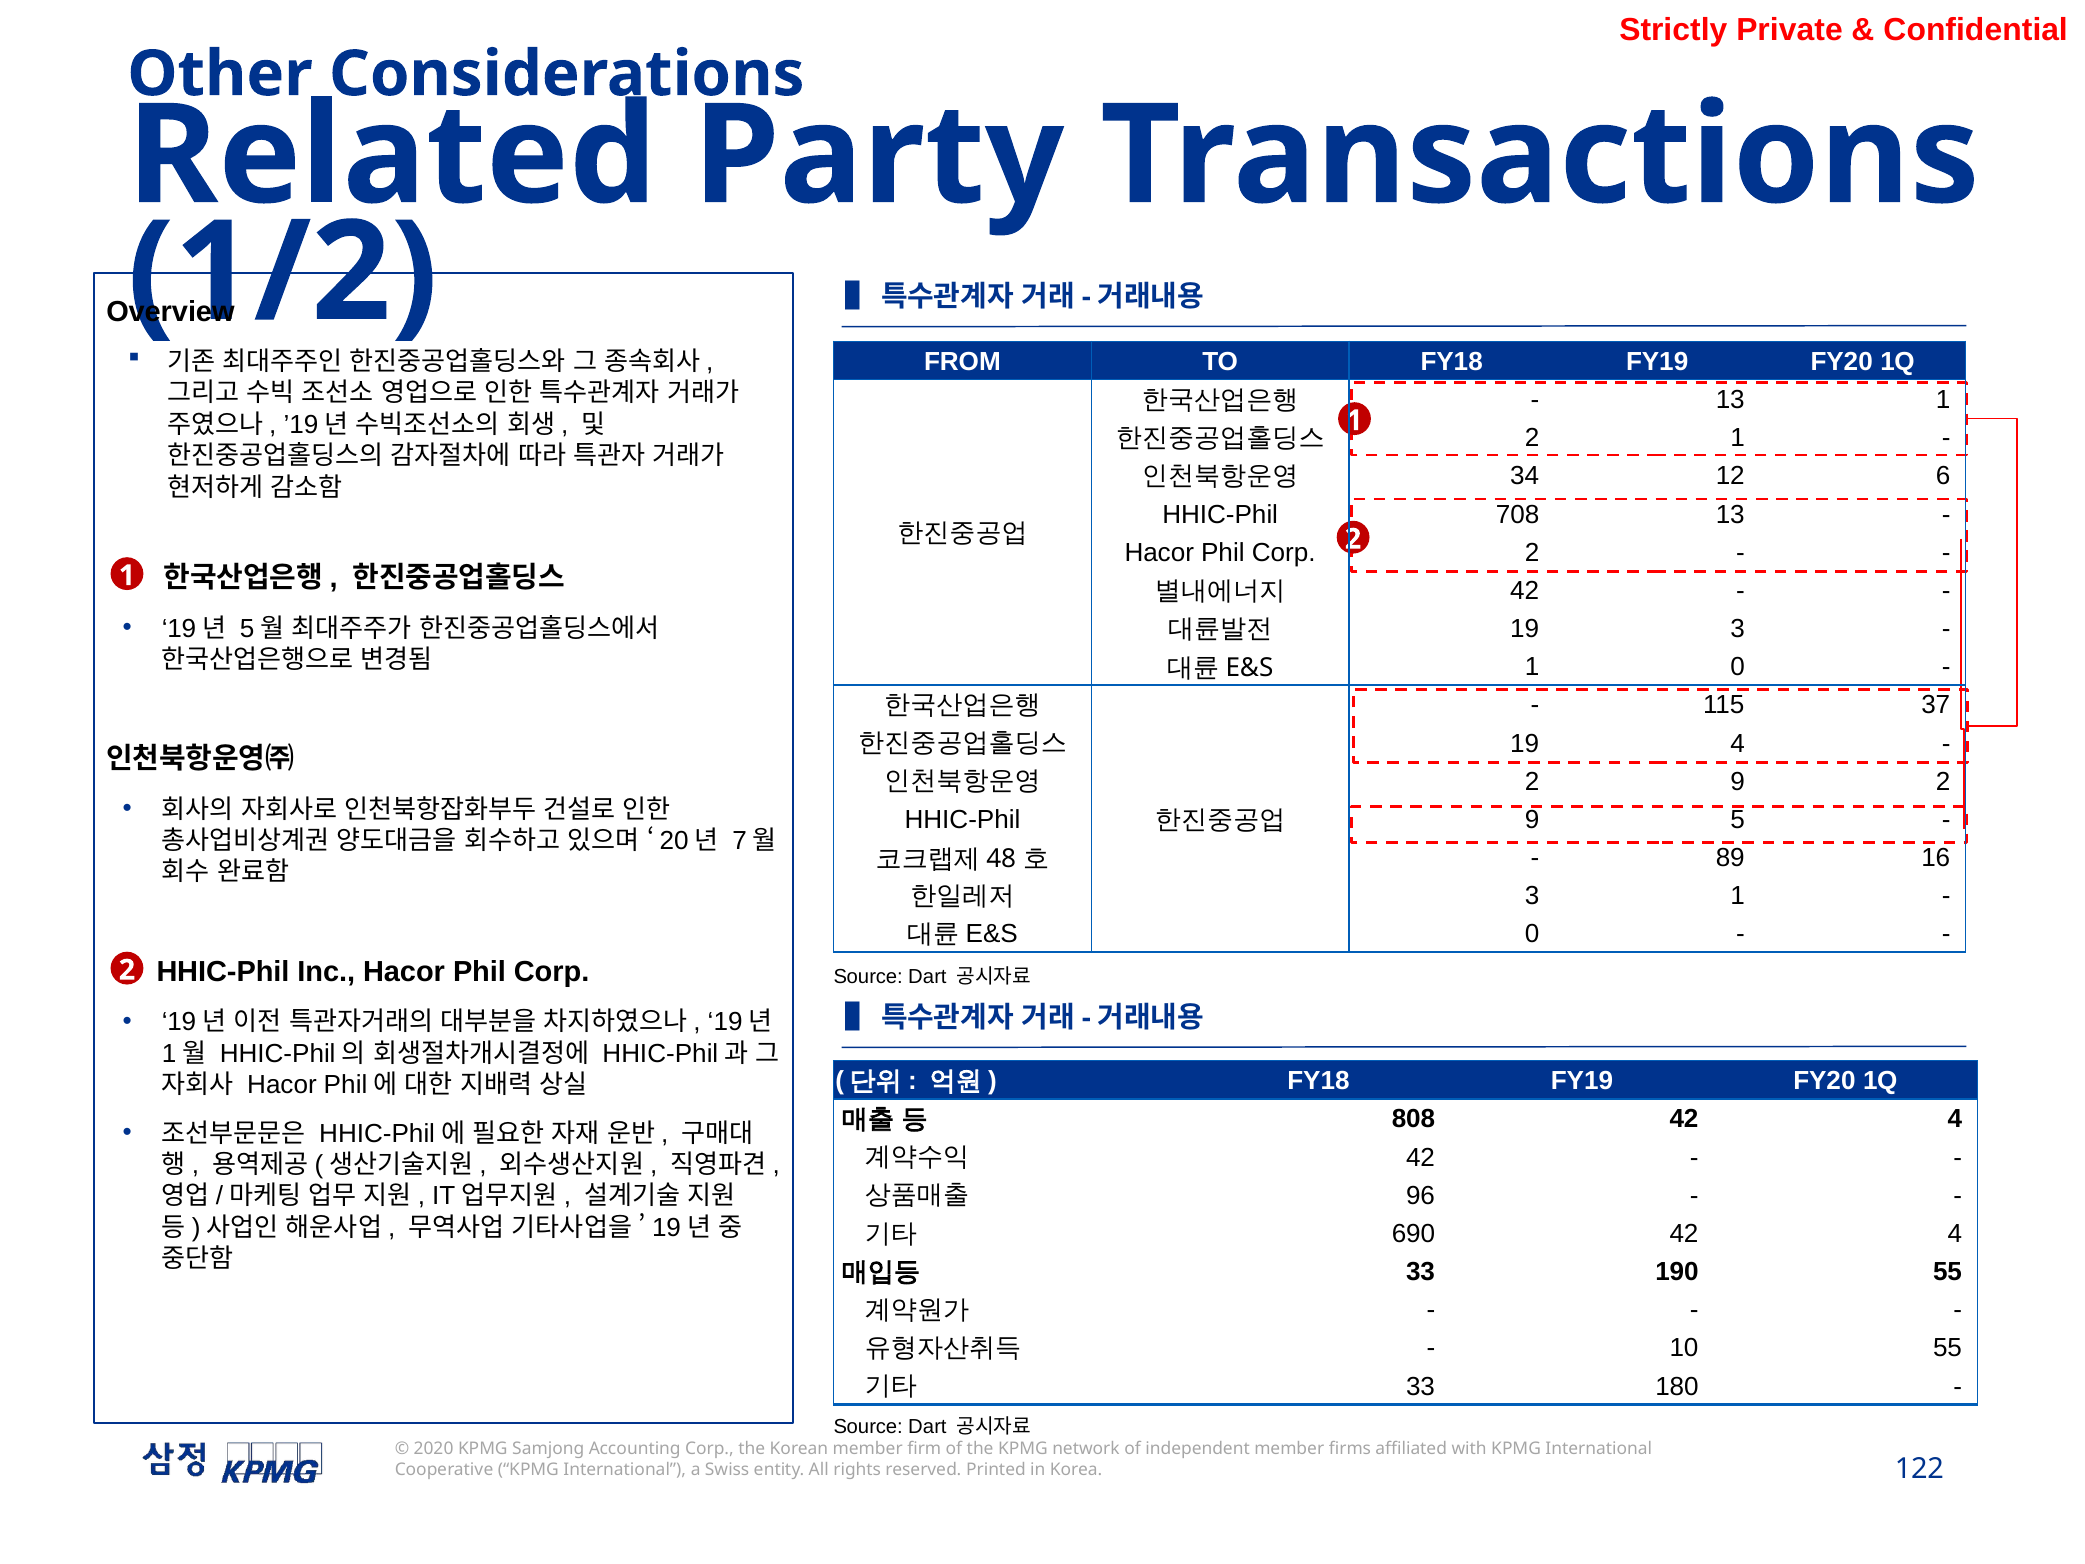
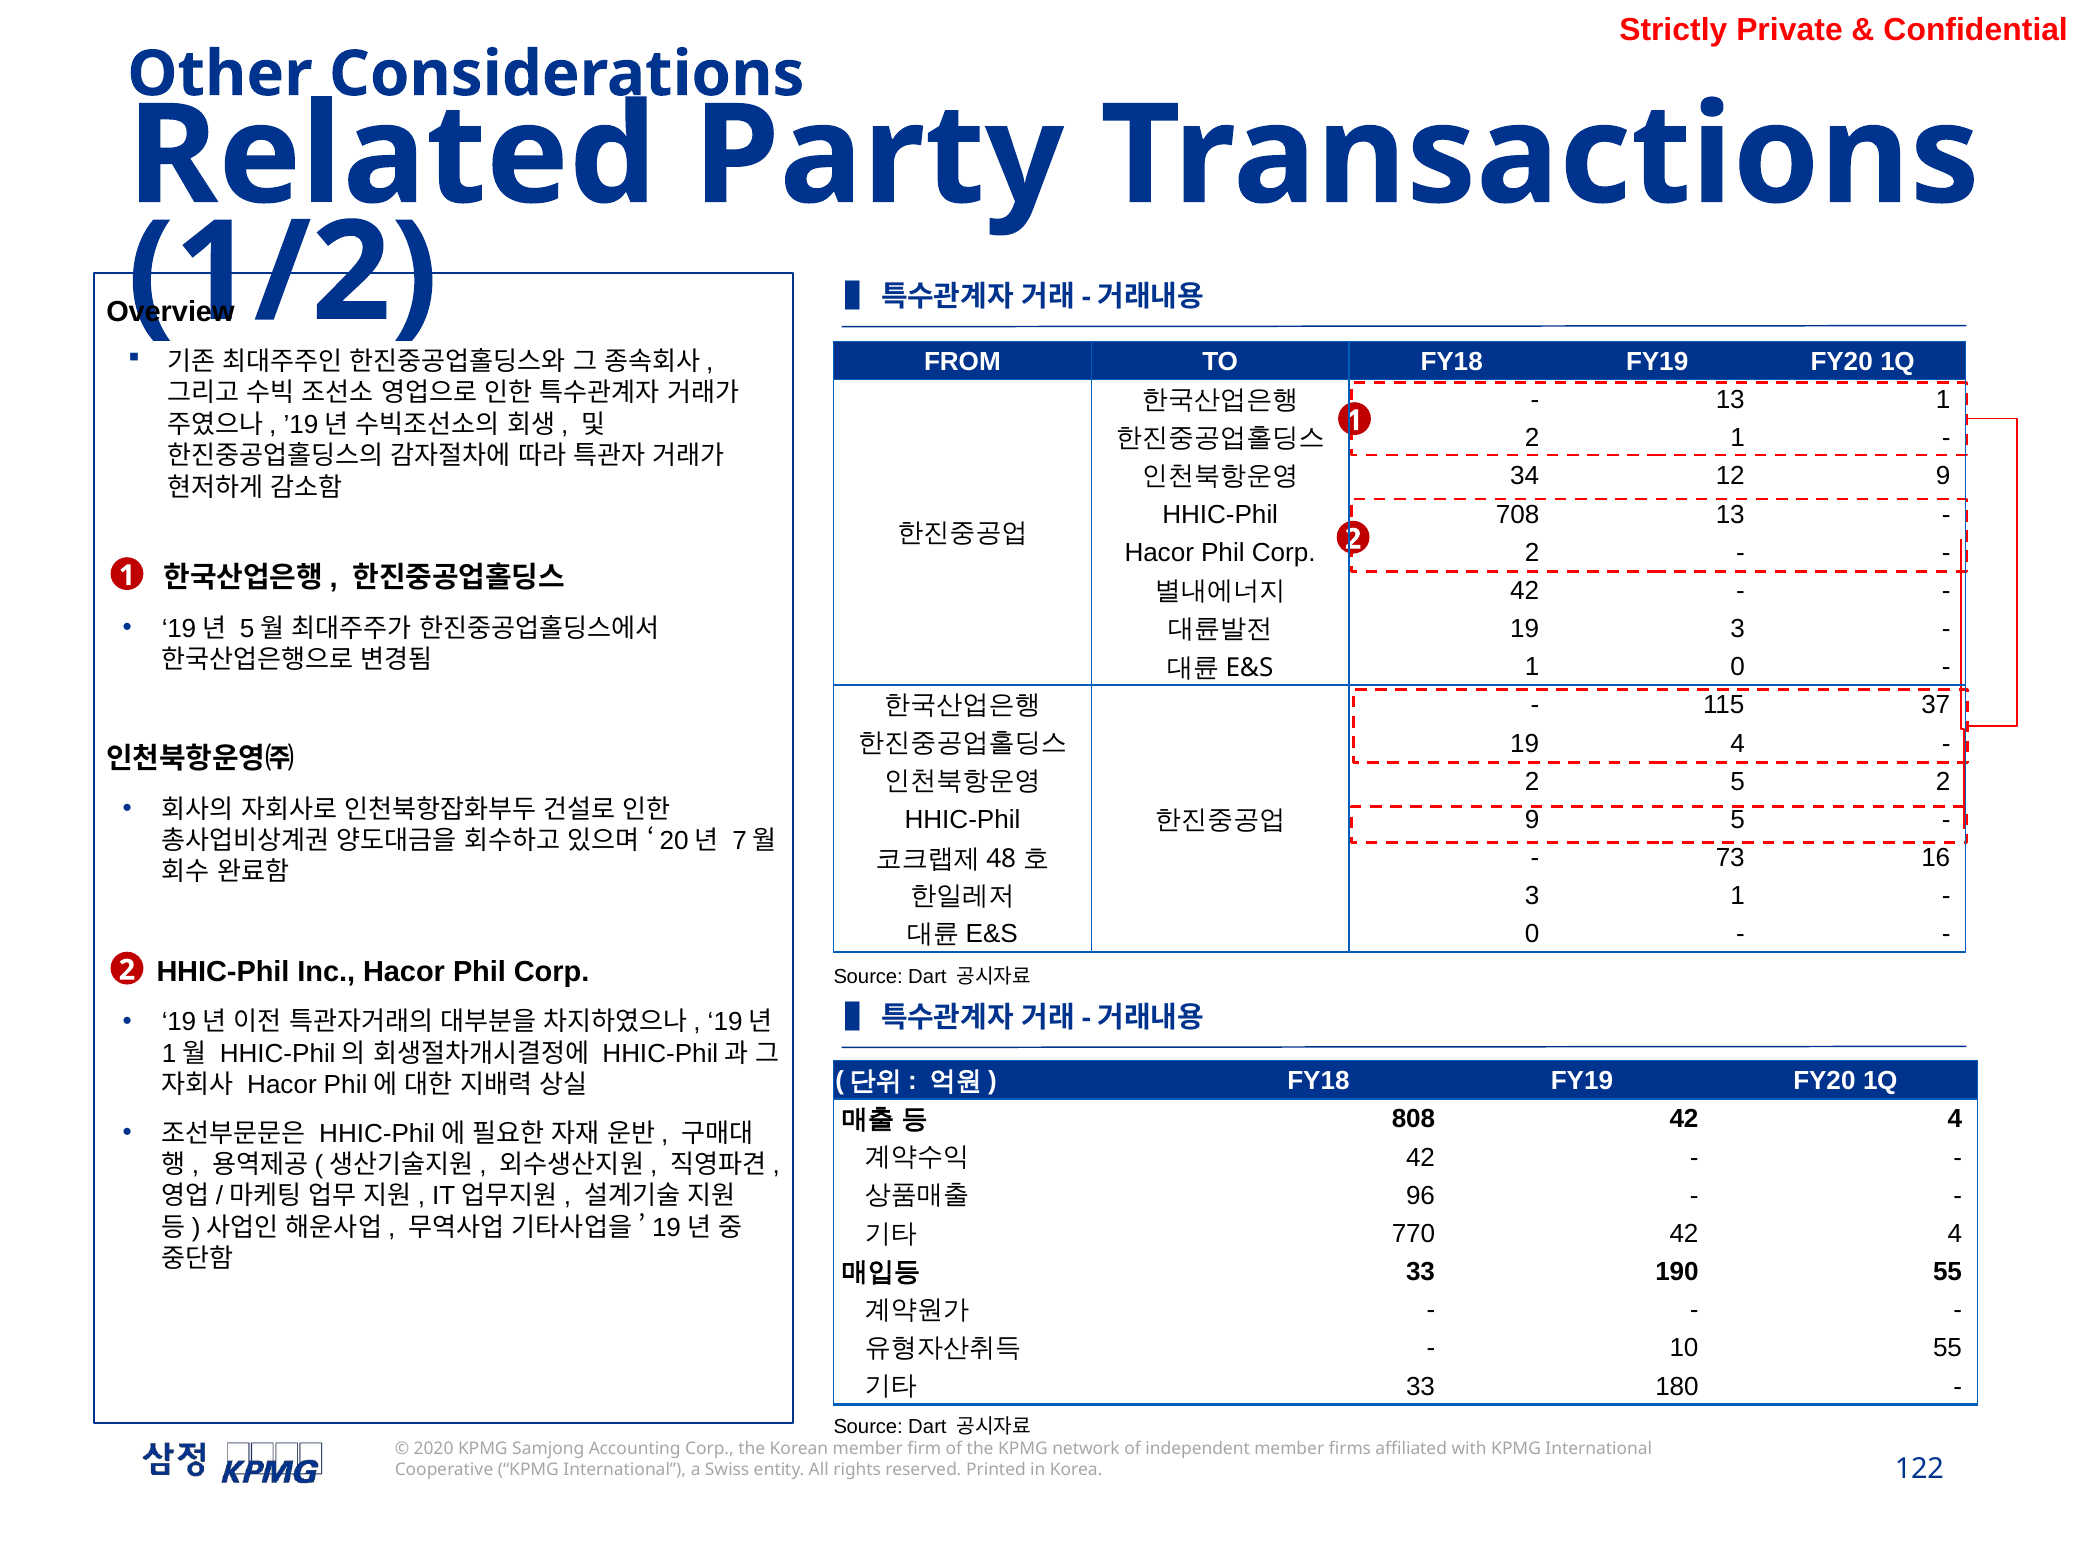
12 6: 6 -> 9 (1943, 476)
2 9: 9 -> 5 (1738, 782)
89: 89 -> 73 (1730, 858)
690: 690 -> 770 (1413, 1234)
